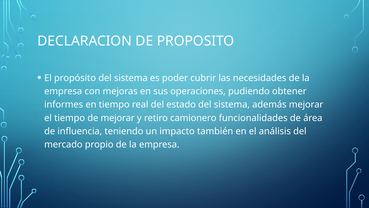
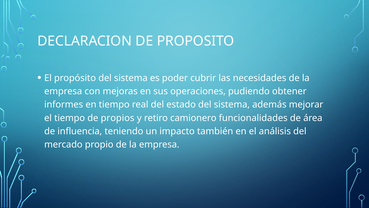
de mejorar: mejorar -> propios (118, 118)
